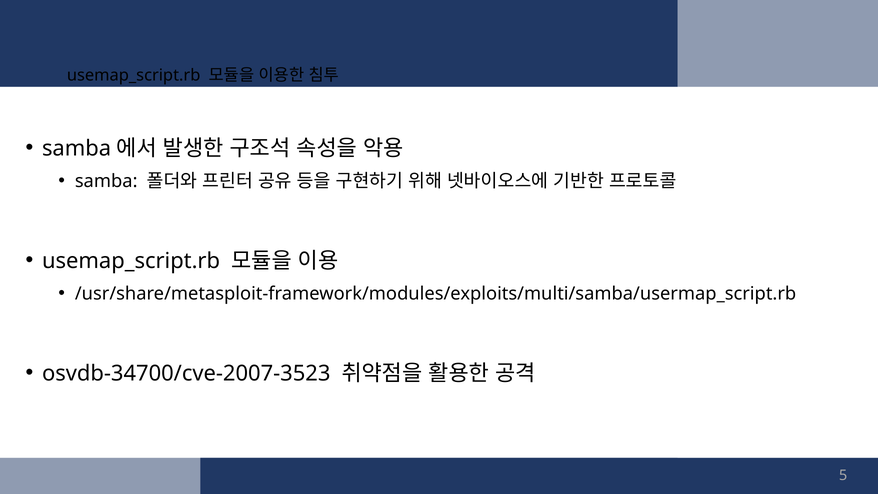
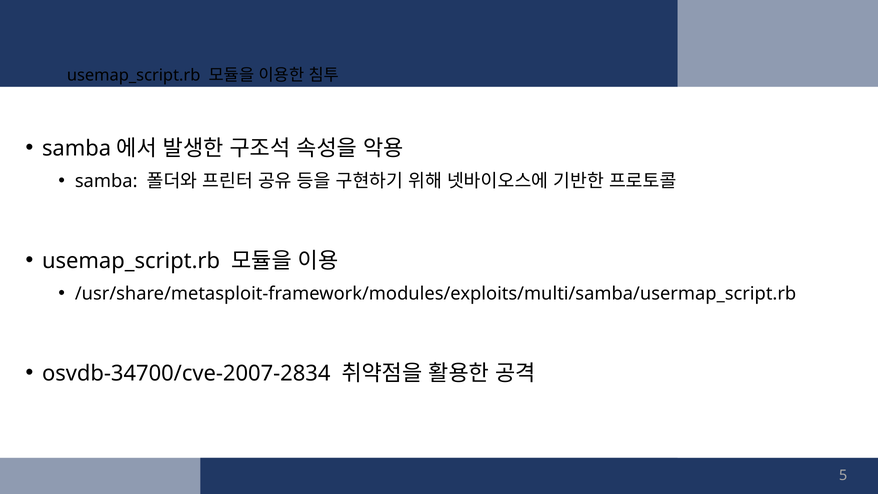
osvdb-34700/cve-2007-3523: osvdb-34700/cve-2007-3523 -> osvdb-34700/cve-2007-2834 (186, 373)
